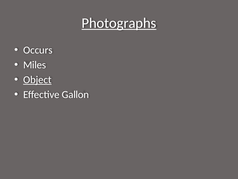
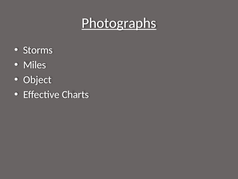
Occurs: Occurs -> Storms (38, 50)
Object underline: present -> none (37, 80)
Gallon: Gallon -> Charts (75, 94)
